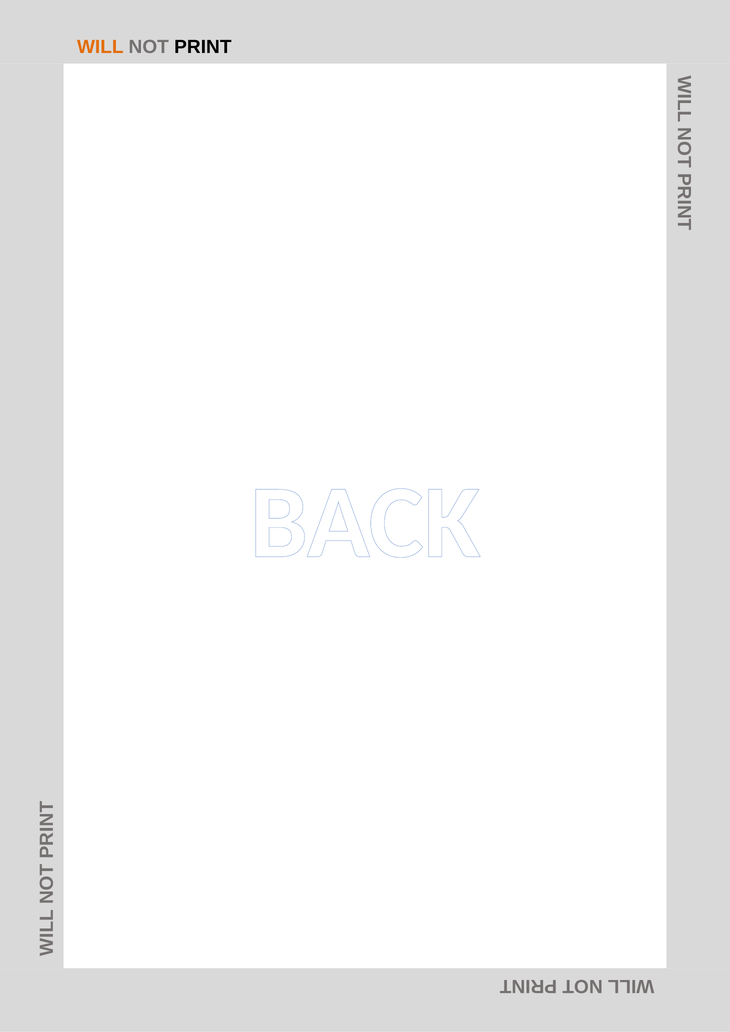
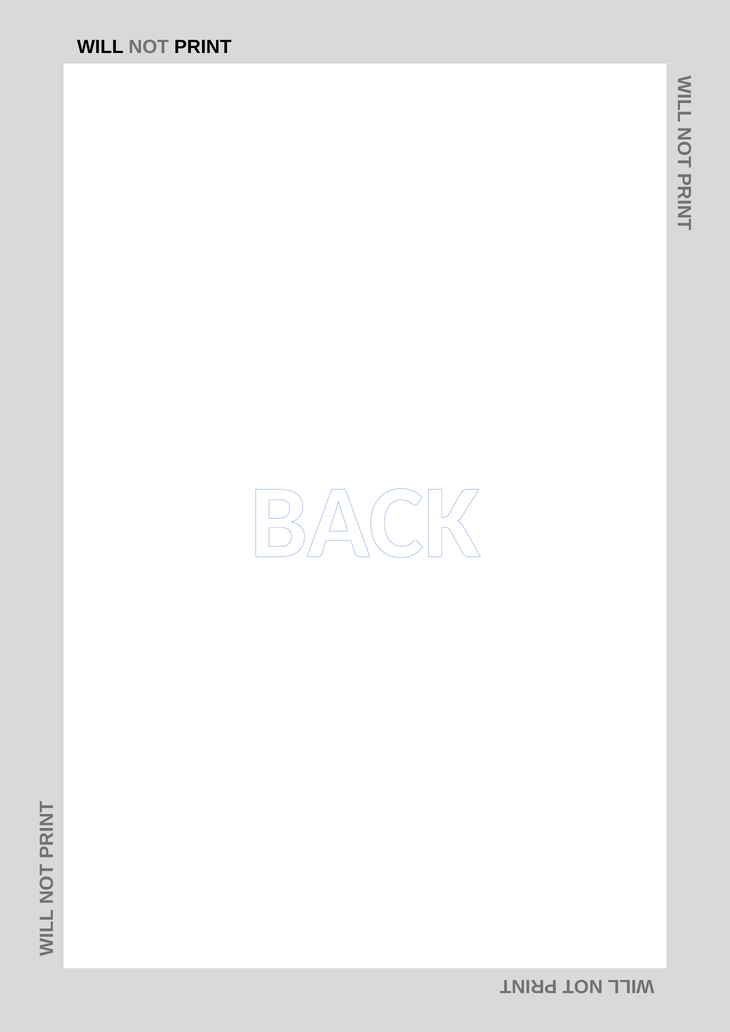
WILL colour: orange -> black (100, 47)
